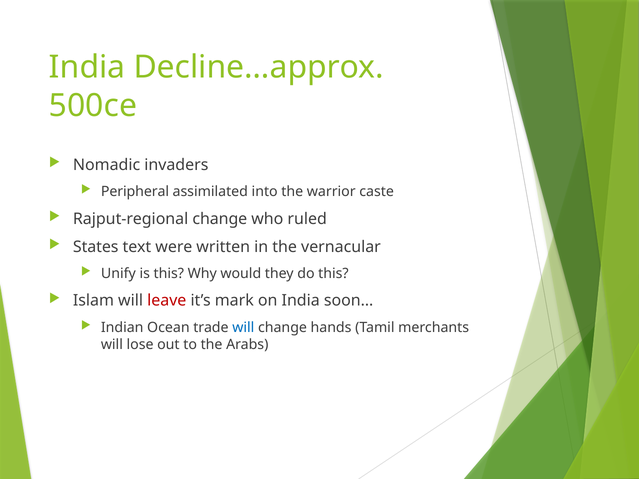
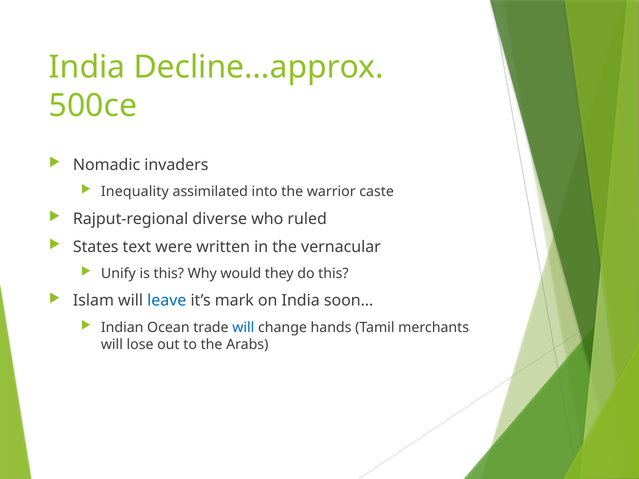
Peripheral: Peripheral -> Inequality (135, 192)
Rajput-regional change: change -> diverse (220, 219)
leave colour: red -> blue (167, 301)
